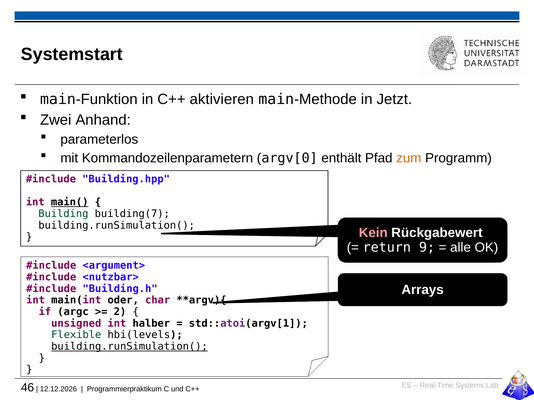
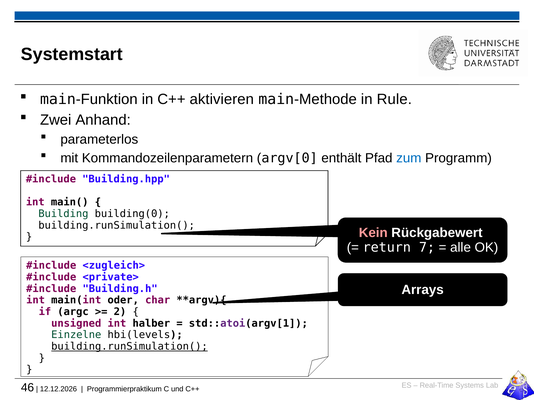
Jetzt: Jetzt -> Rule (394, 99)
zum colour: orange -> blue (409, 158)
main( underline: present -> none (70, 202)
building(7: building(7 -> building(0 (132, 214)
9: 9 -> 7 (427, 248)
<argument>: <argument> -> <zugleich> (114, 266)
<nutzbar>: <nutzbar> -> <private> (111, 277)
Flexible: Flexible -> Einzelne (76, 335)
